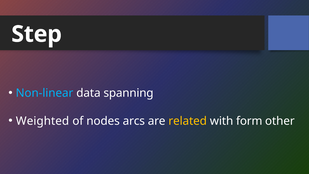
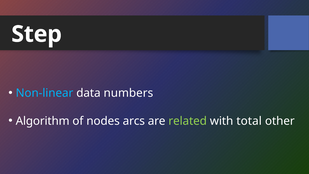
spanning: spanning -> numbers (128, 93)
Weighted: Weighted -> Algorithm (43, 121)
related colour: yellow -> light green (188, 121)
form: form -> total (249, 121)
